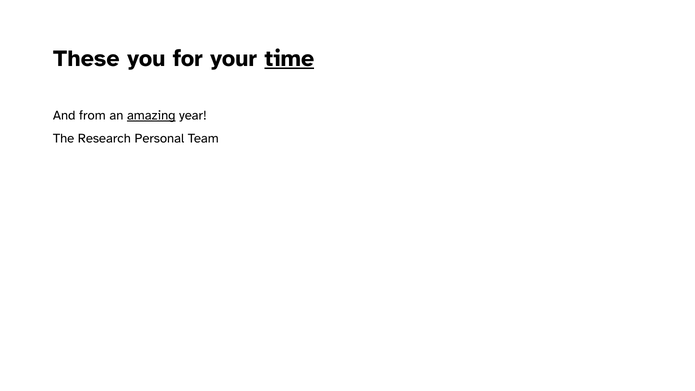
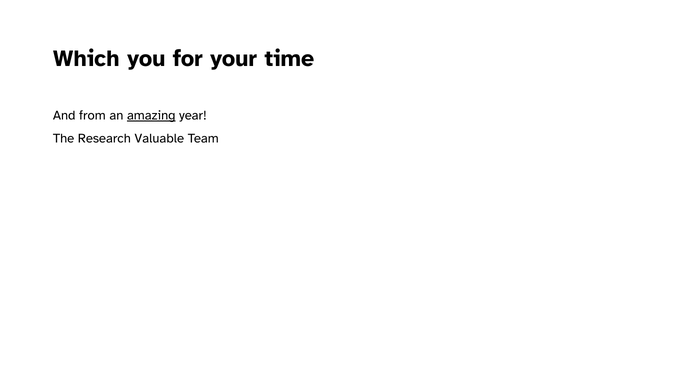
These: These -> Which (86, 58)
time underline: present -> none (289, 58)
Personal: Personal -> Valuable (159, 138)
